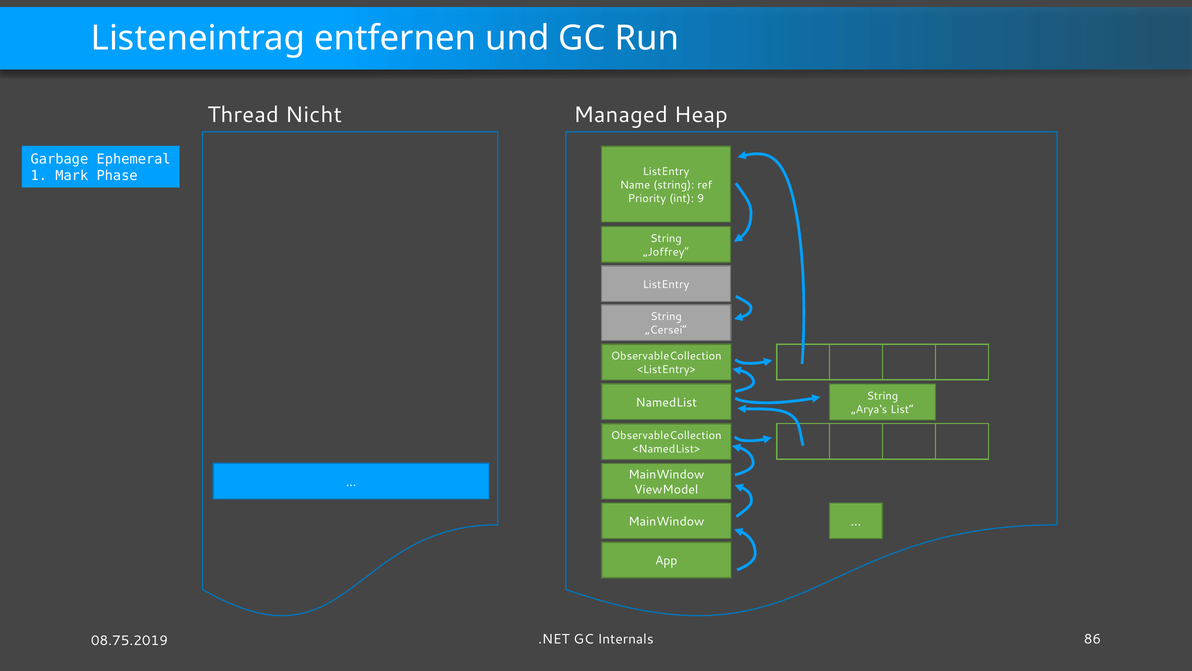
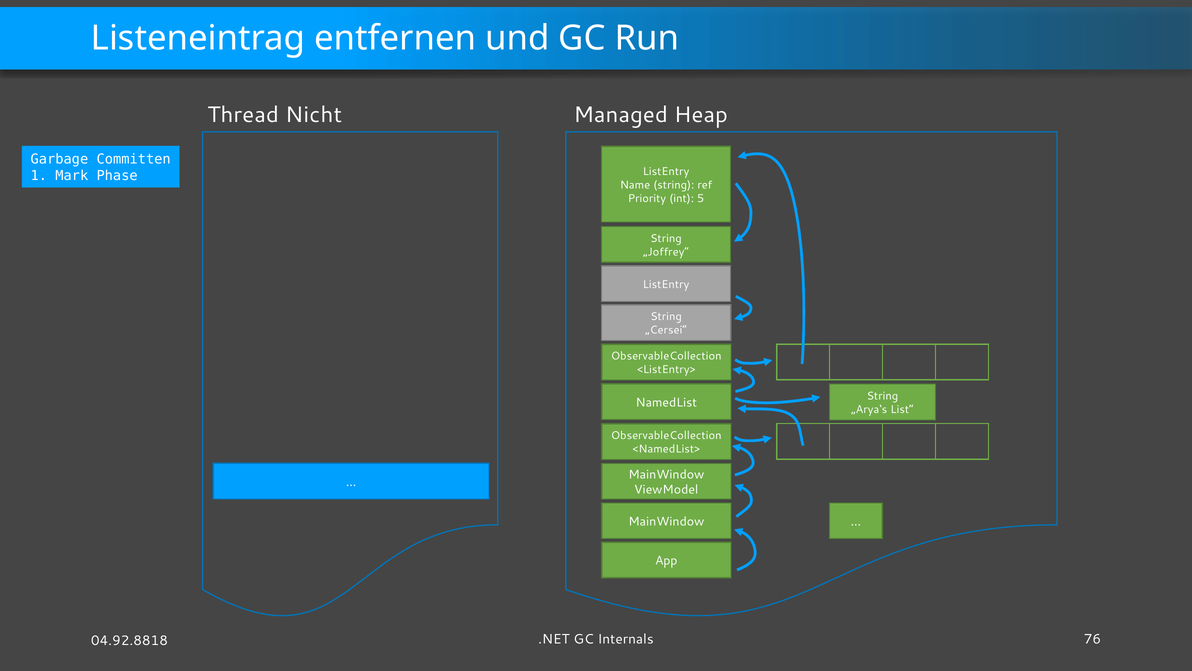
Ephemeral: Ephemeral -> Committen (134, 159)
9: 9 -> 5 (701, 198)
86: 86 -> 76 (1092, 639)
08.75.2019: 08.75.2019 -> 04.92.8818 (129, 640)
